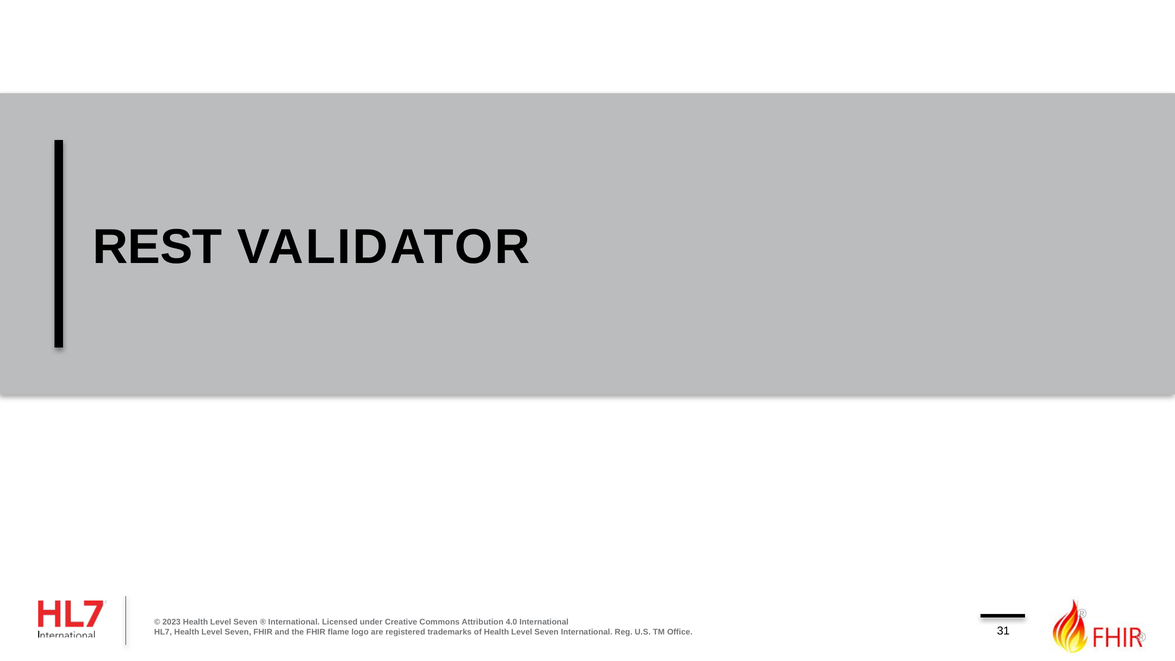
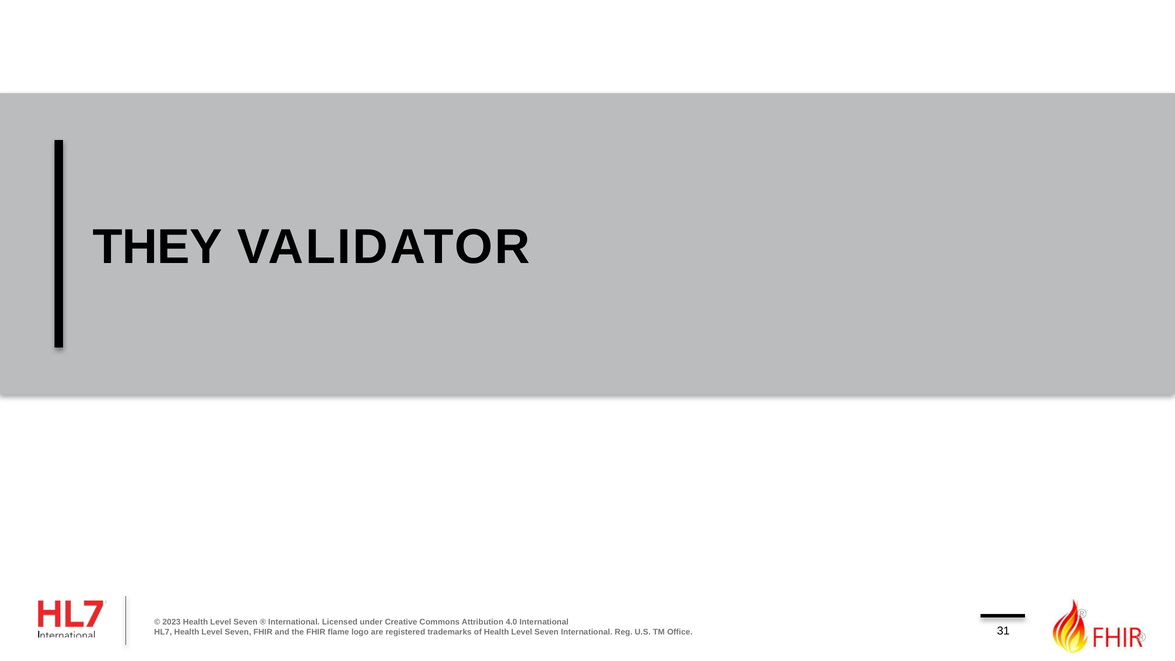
REST: REST -> THEY (157, 247)
